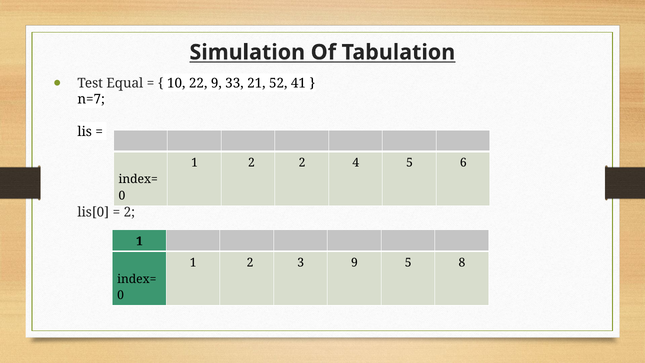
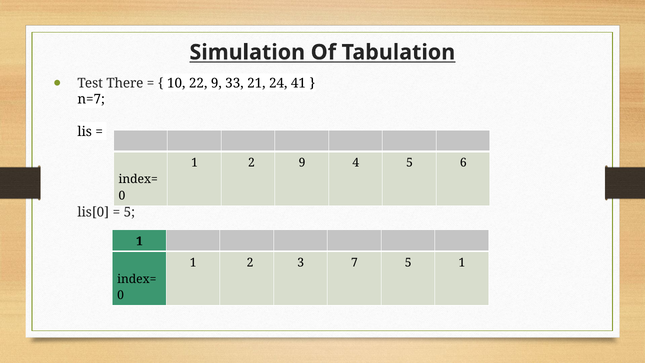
Equal: Equal -> There (125, 83)
52: 52 -> 24 (278, 83)
2 2: 2 -> 9 (302, 163)
2: 2 -> 5 (129, 212)
3 9: 9 -> 7 (354, 262)
5 8: 8 -> 1 (462, 262)
